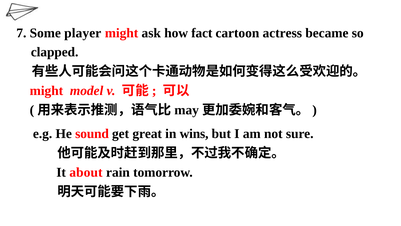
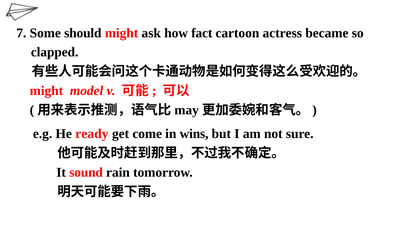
player: player -> should (83, 33)
sound: sound -> ready (92, 134)
great: great -> come (147, 134)
about: about -> sound (86, 172)
